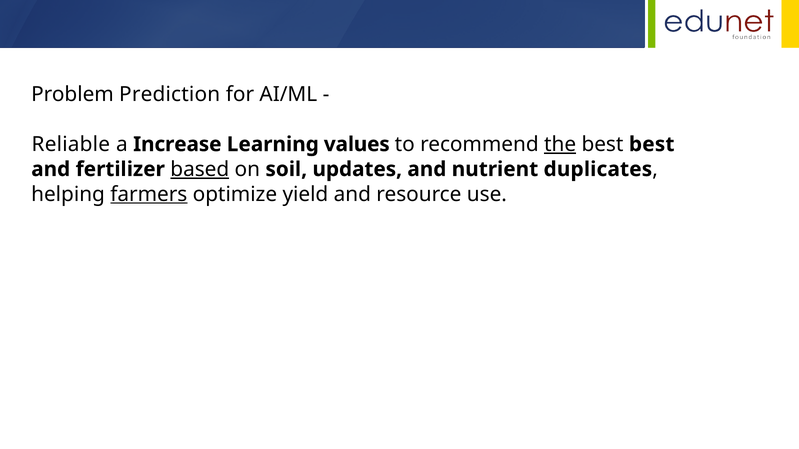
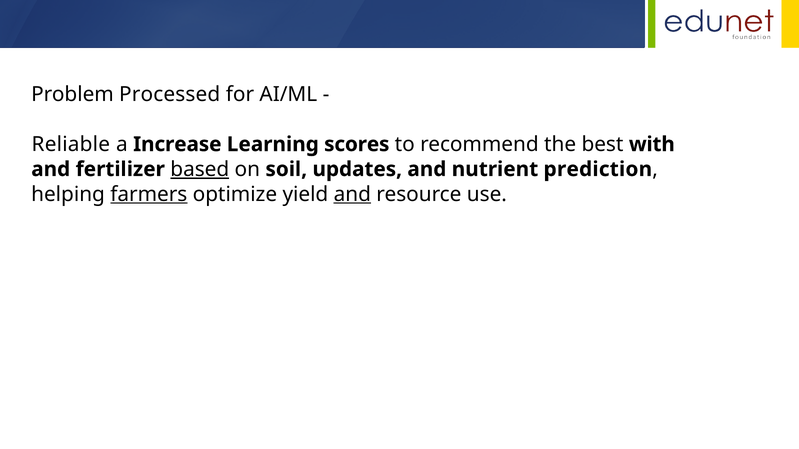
Prediction: Prediction -> Processed (170, 95)
values: values -> scores (357, 144)
the underline: present -> none (560, 144)
best best: best -> with (652, 144)
duplicates: duplicates -> prediction (598, 169)
and underline: none -> present (352, 194)
